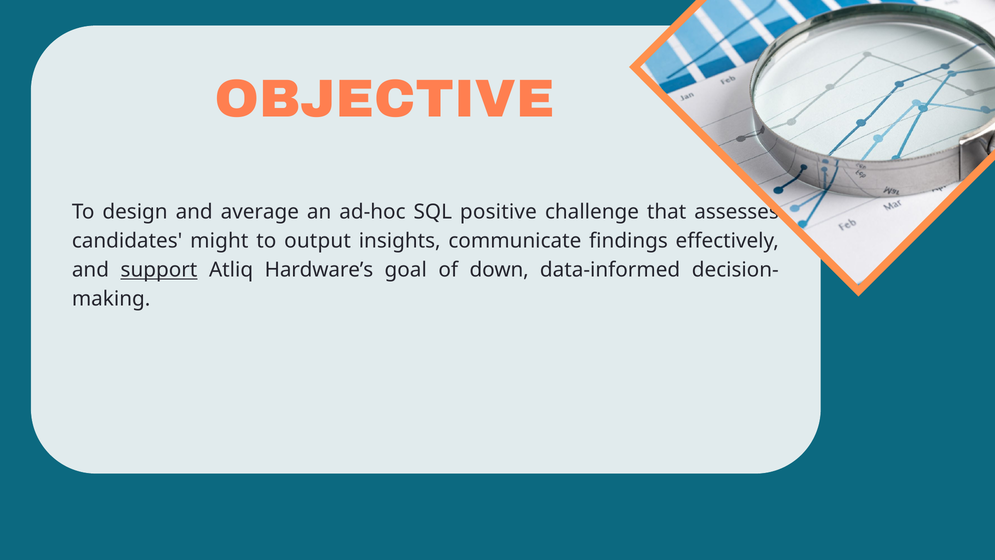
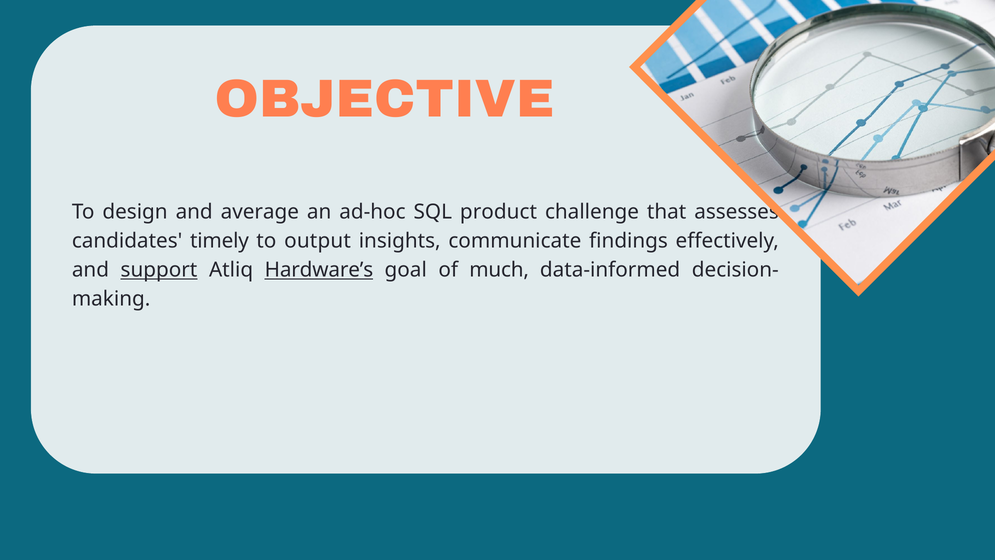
positive: positive -> product (498, 212)
might: might -> timely (219, 241)
Hardware’s underline: none -> present (319, 270)
down: down -> much (499, 270)
